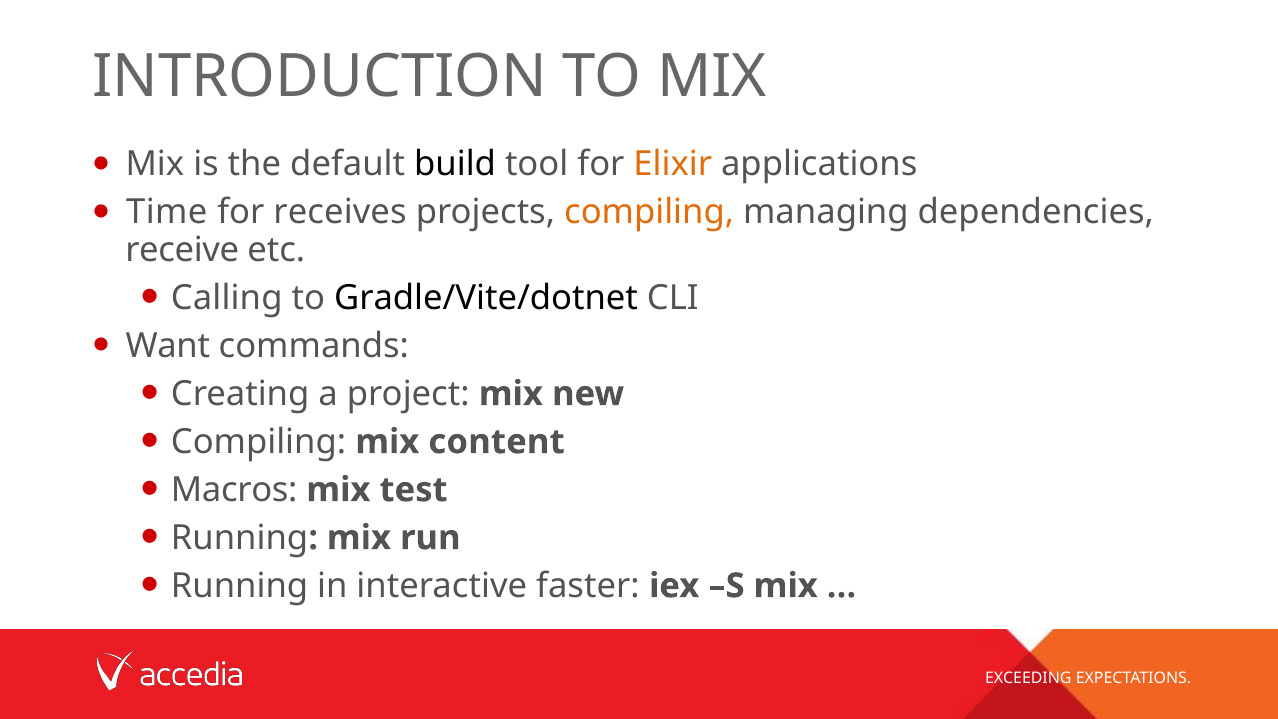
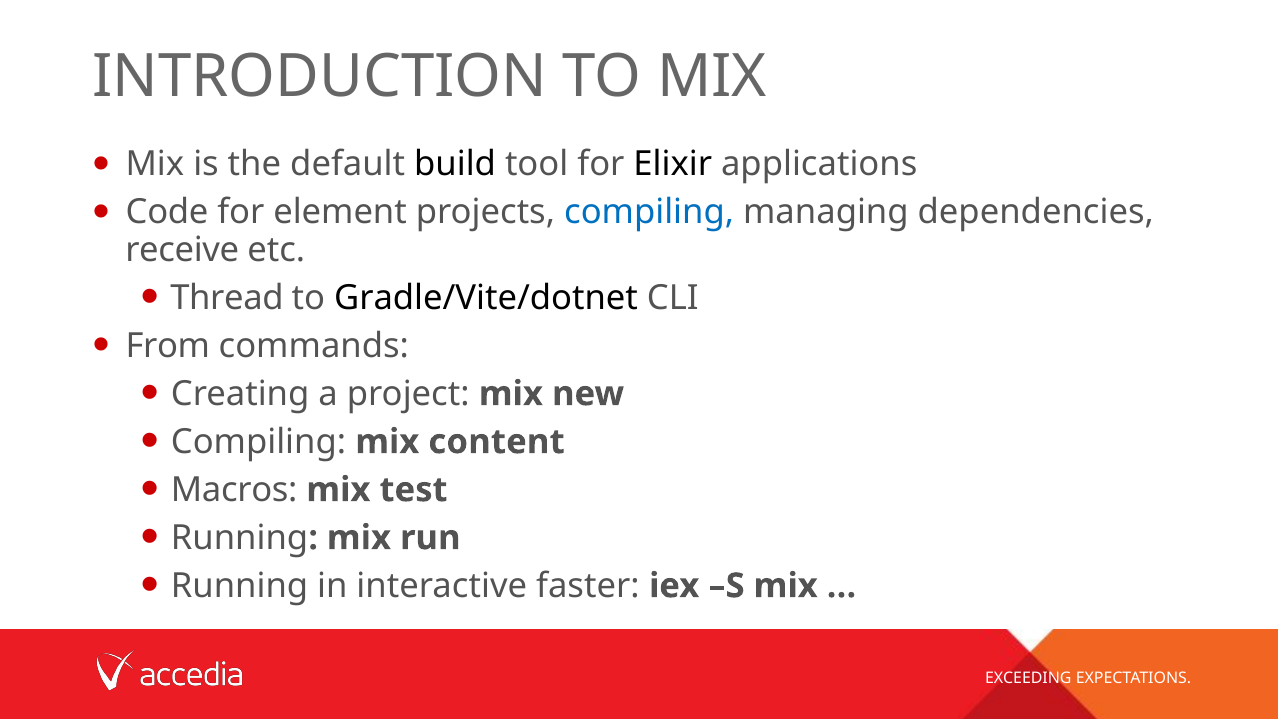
Elixir colour: orange -> black (673, 164)
Time: Time -> Code (167, 212)
receives: receives -> element (340, 212)
compiling colour: orange -> blue (649, 212)
Calling: Calling -> Thread (227, 298)
Want: Want -> From (168, 346)
